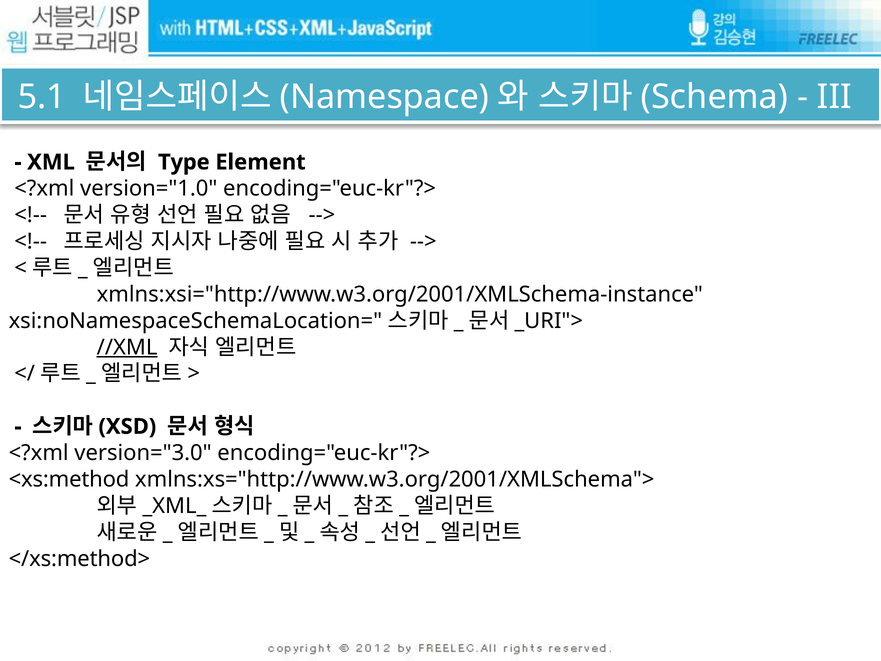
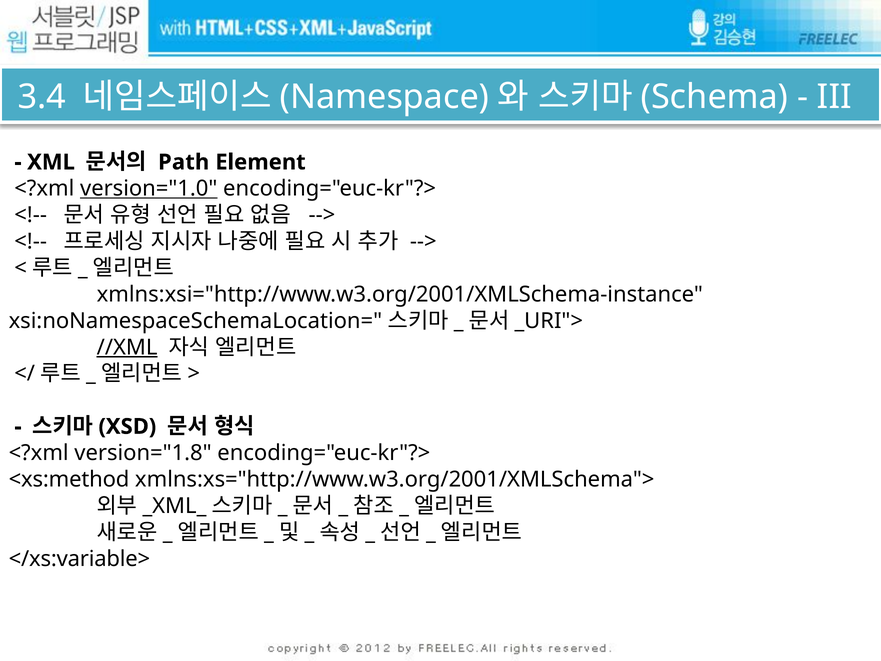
5.1: 5.1 -> 3.4 (42, 97)
Type: Type -> Path (184, 162)
version="1.0 underline: none -> present (149, 189)
version="3.0: version="3.0 -> version="1.8 (143, 453)
</xs:method>: </xs:method> -> </xs:variable> (79, 559)
